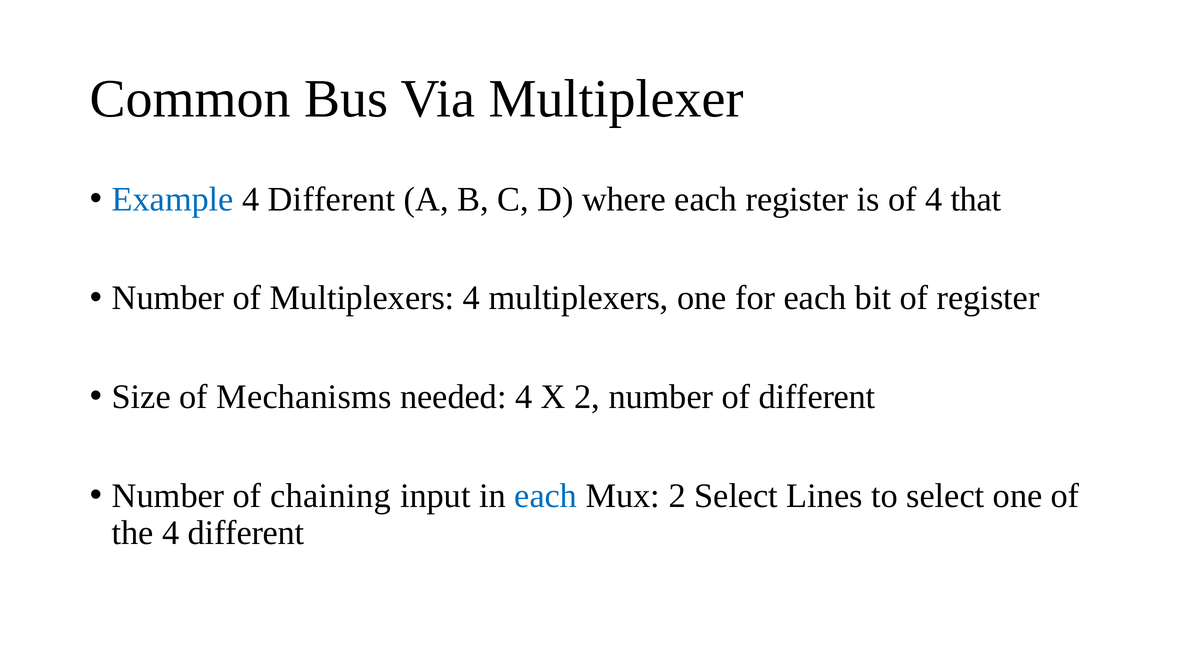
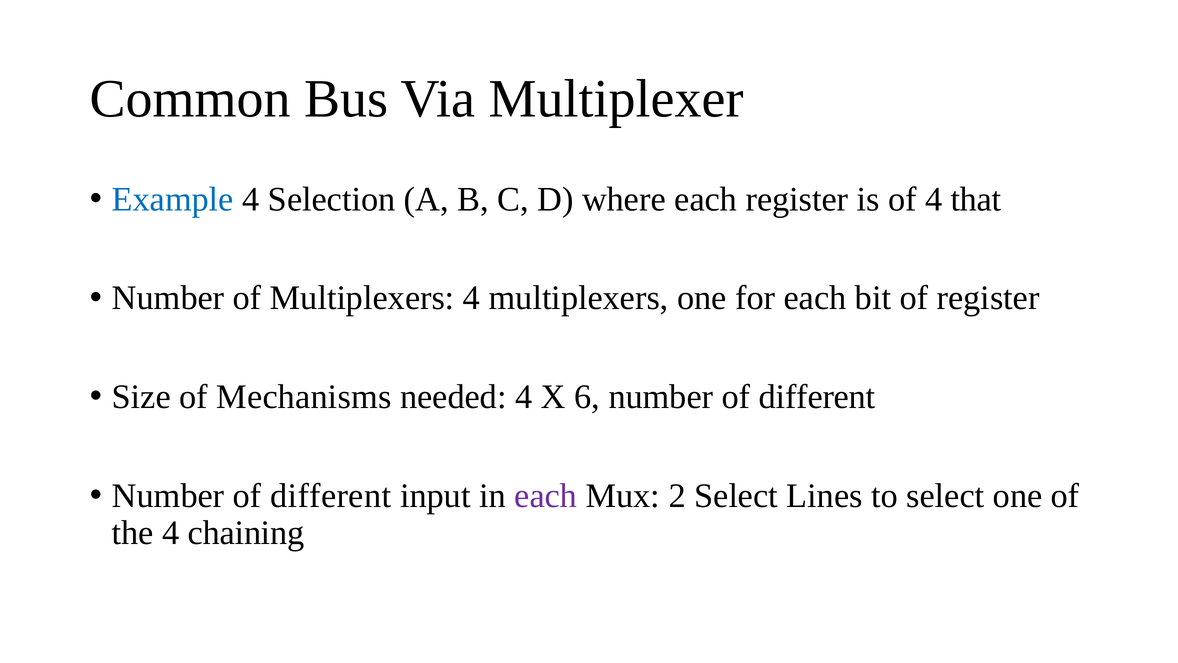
Different: Different -> Selection (332, 199)
X 2: 2 -> 6 (587, 397)
chaining: chaining -> different (331, 496)
each colour: blue -> purple (546, 496)
the 4 different: different -> chaining (246, 533)
